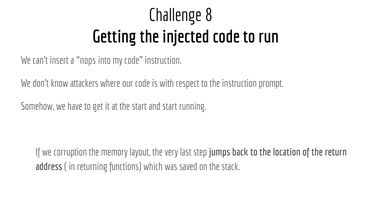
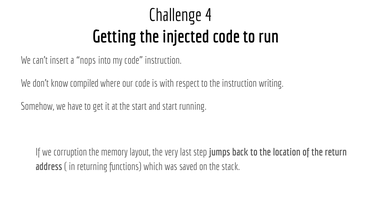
8: 8 -> 4 (209, 15)
attackers: attackers -> compiled (84, 83)
prompt: prompt -> writing (271, 83)
